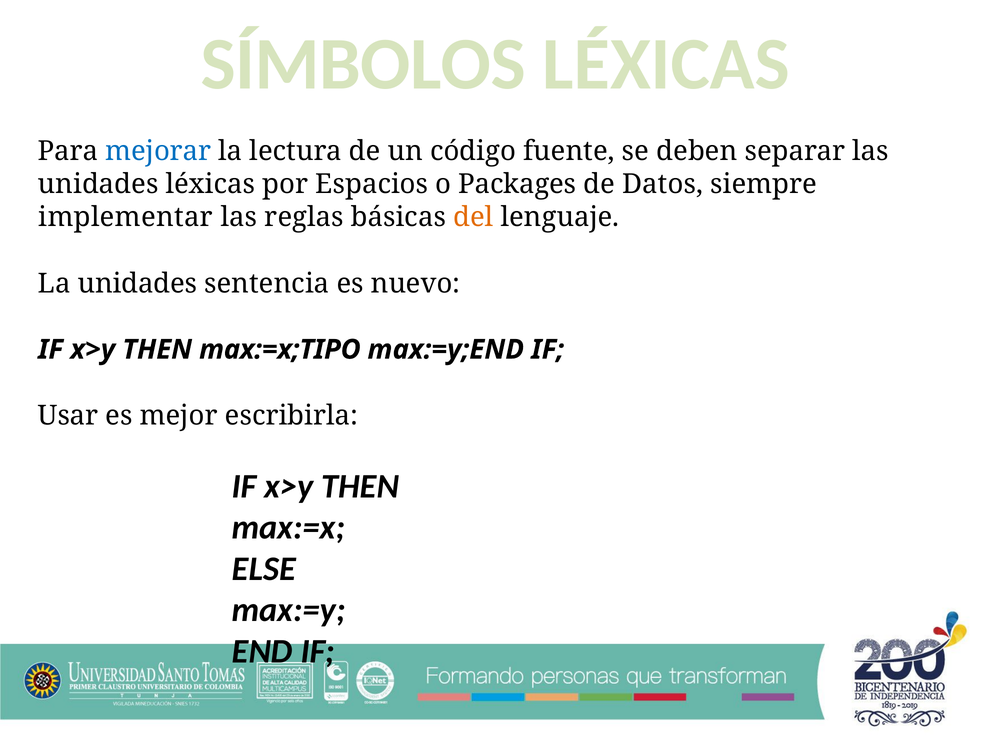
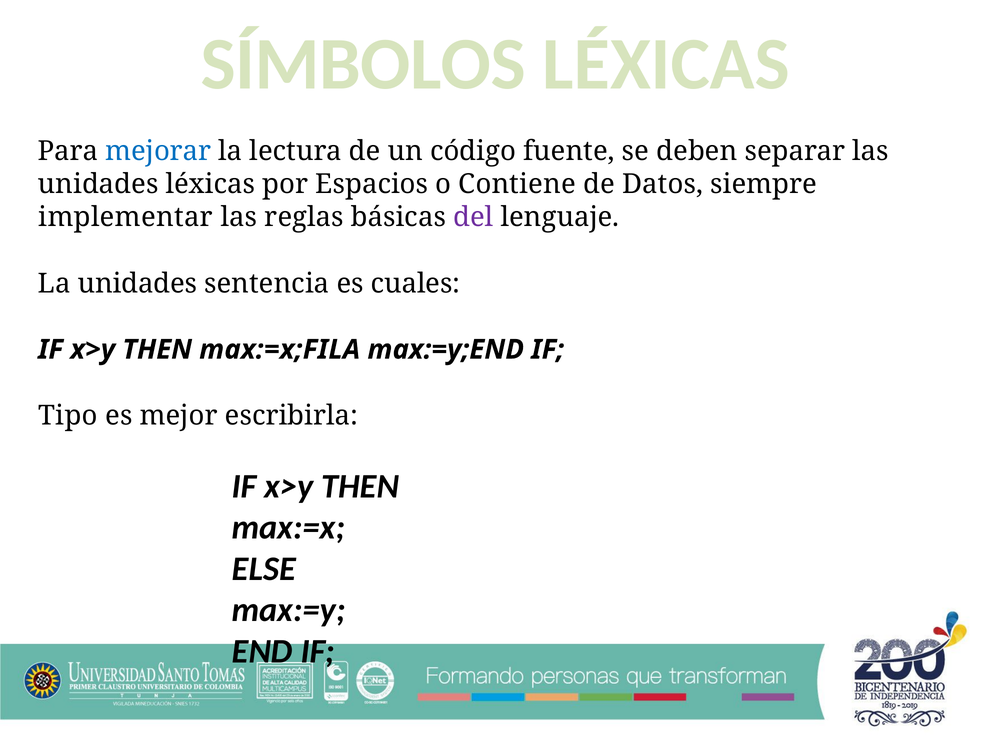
Packages: Packages -> Contiene (517, 184)
del colour: orange -> purple (473, 217)
nuevo: nuevo -> cuales (416, 284)
max:=x;TIPO: max:=x;TIPO -> max:=x;FILA (280, 350)
Usar: Usar -> Tipo (68, 416)
